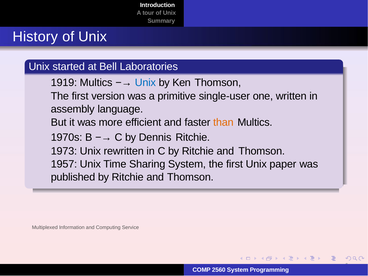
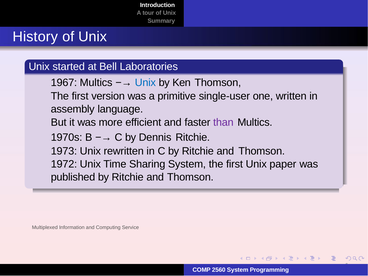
1919: 1919 -> 1967 (64, 83)
than colour: orange -> purple (223, 122)
1957: 1957 -> 1972 (64, 164)
